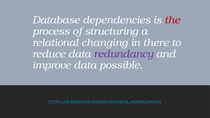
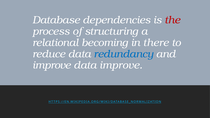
changing: changing -> becoming (105, 43)
redundancy colour: purple -> blue (124, 54)
data possible: possible -> improve (121, 65)
